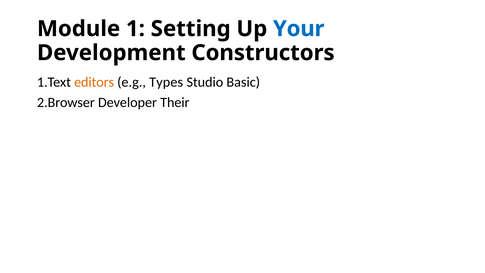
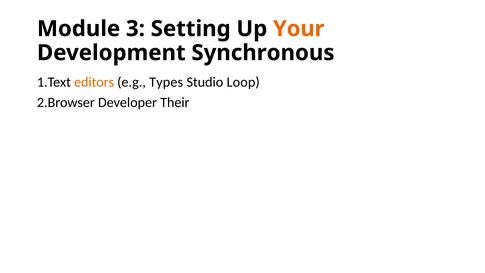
1: 1 -> 3 (135, 29)
Your colour: blue -> orange (299, 29)
Constructors: Constructors -> Synchronous (263, 53)
Basic: Basic -> Loop (243, 82)
